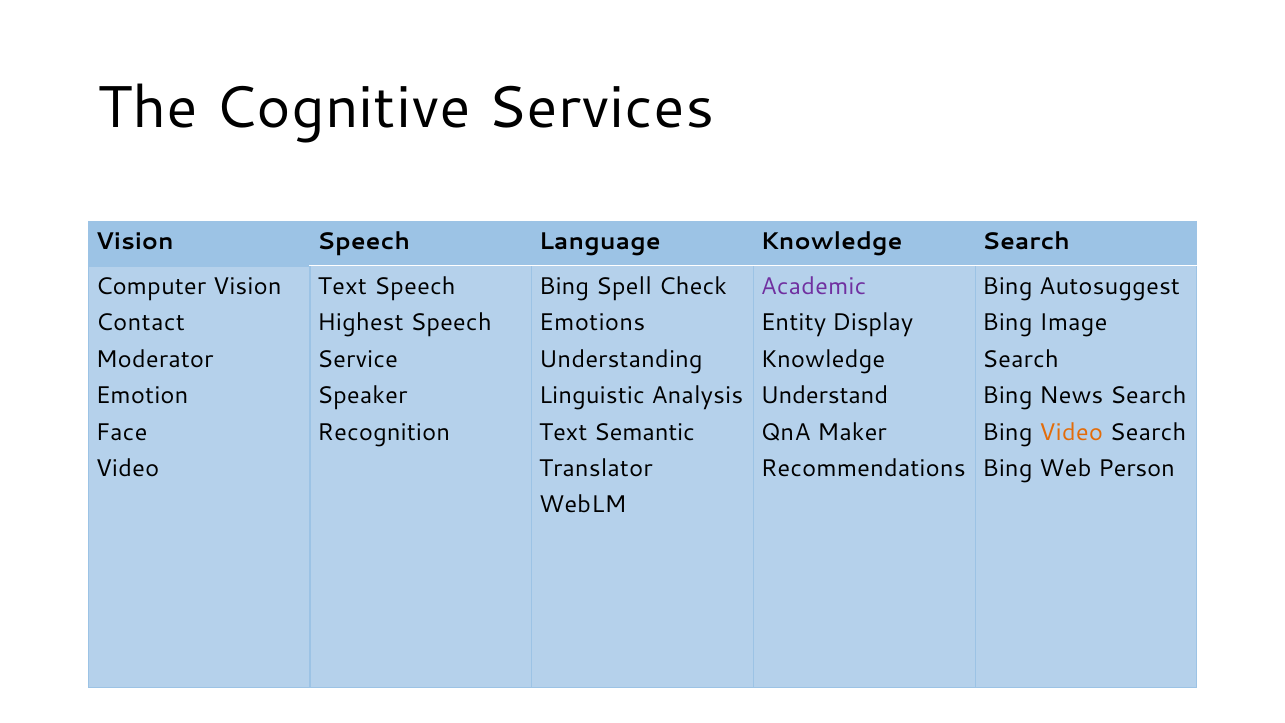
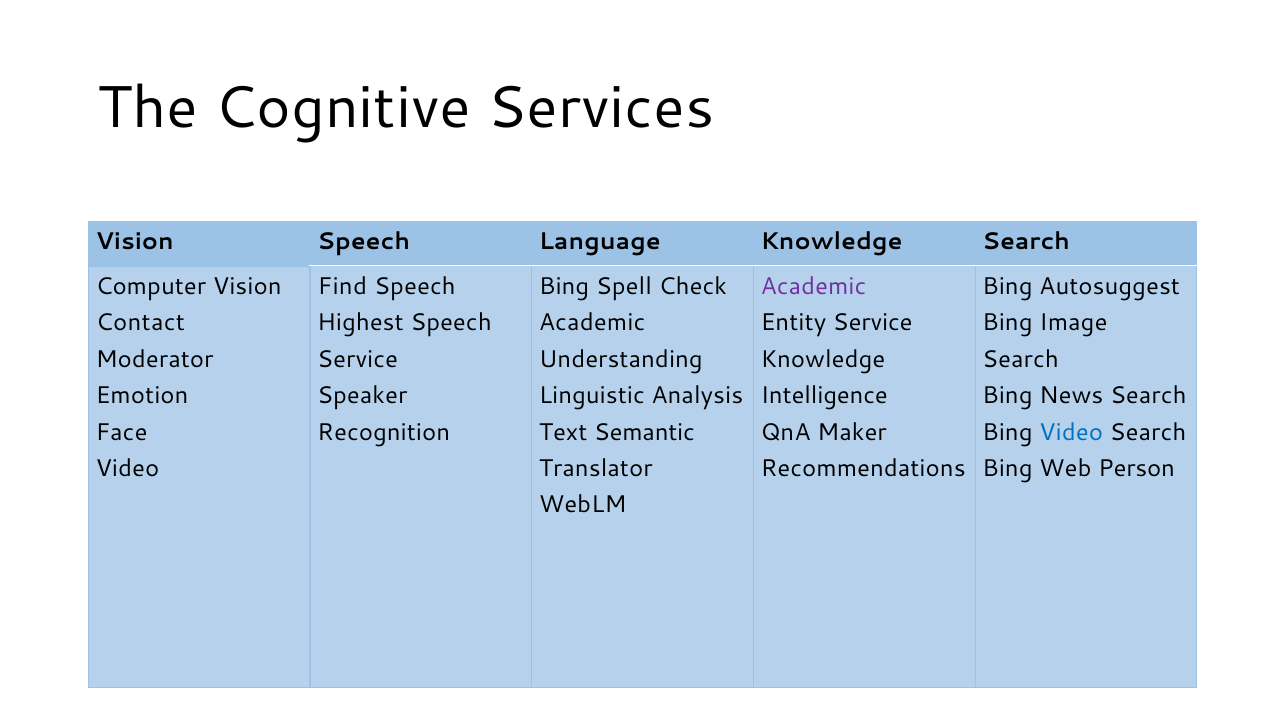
Text: Text -> Find (342, 287)
Emotions: Emotions -> Academic (592, 323)
Entity Display: Display -> Service (873, 323)
Understand: Understand -> Intelligence (824, 396)
Video colour: orange -> blue (1071, 432)
